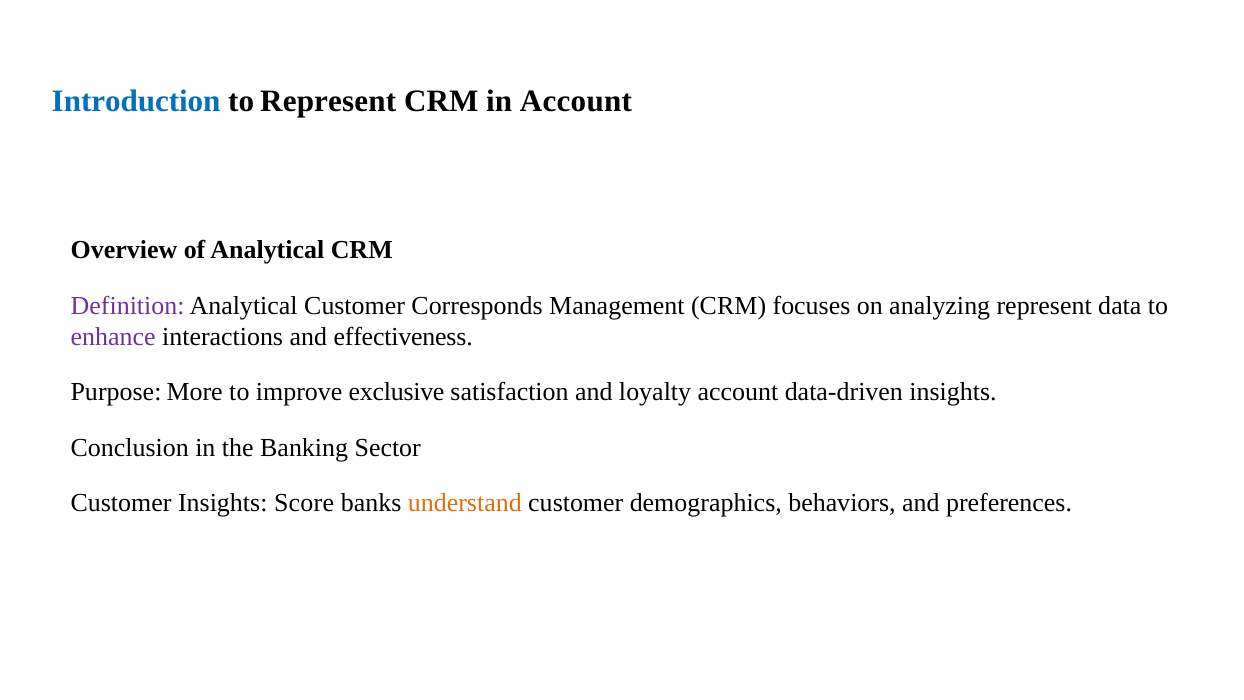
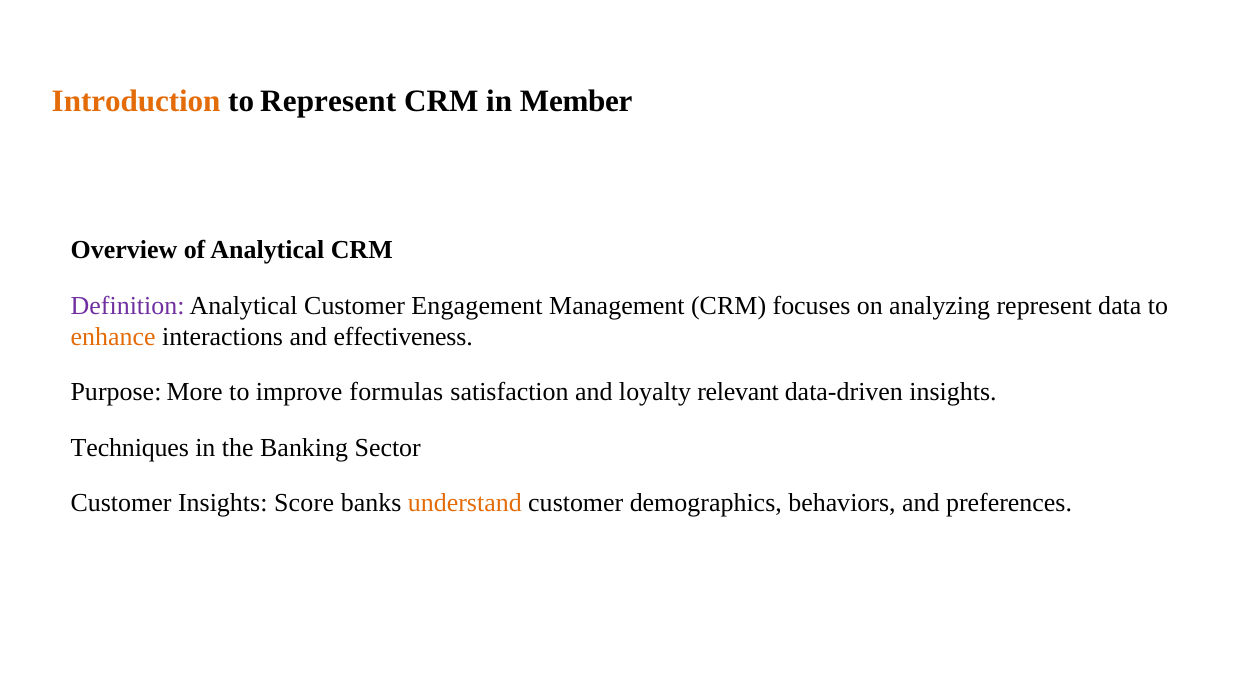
Introduction colour: blue -> orange (136, 102)
in Account: Account -> Member (576, 102)
Corresponds: Corresponds -> Engagement (477, 306)
enhance colour: purple -> orange (113, 337)
exclusive: exclusive -> formulas (396, 392)
loyalty account: account -> relevant (738, 392)
Conclusion: Conclusion -> Techniques (130, 447)
